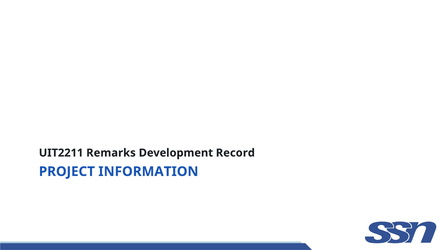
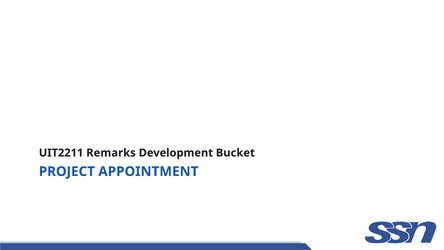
Record: Record -> Bucket (235, 153)
INFORMATION: INFORMATION -> APPOINTMENT (148, 171)
